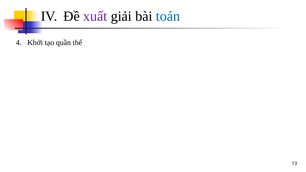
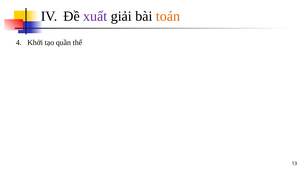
toán colour: blue -> orange (168, 16)
